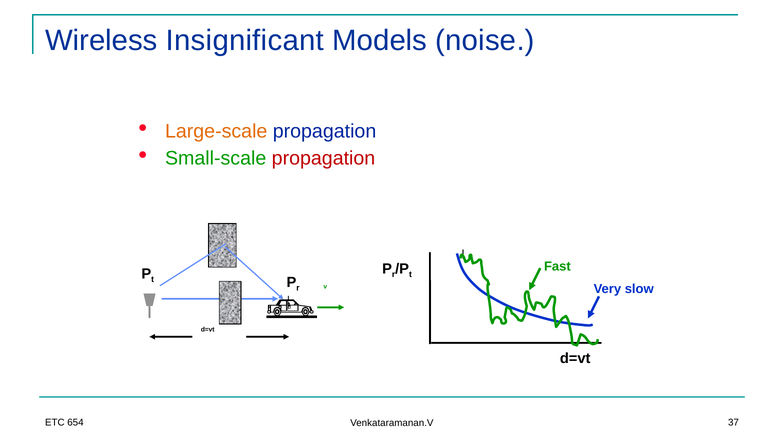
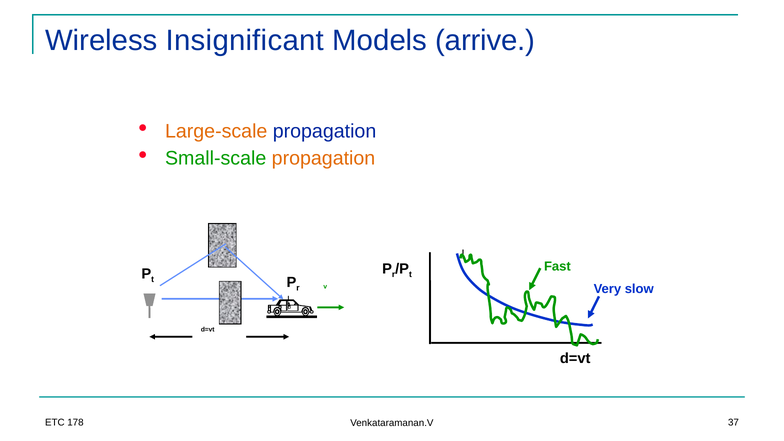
noise: noise -> arrive (485, 41)
propagation colour: red -> orange (323, 158)
654: 654 -> 178 (75, 423)
